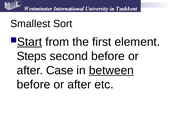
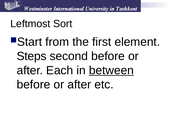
Smallest: Smallest -> Leftmost (30, 24)
Start underline: present -> none (30, 42)
Case: Case -> Each (60, 70)
